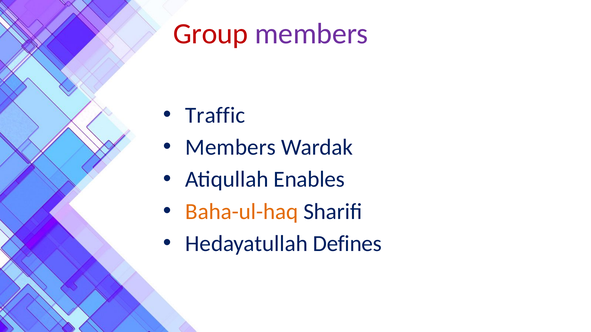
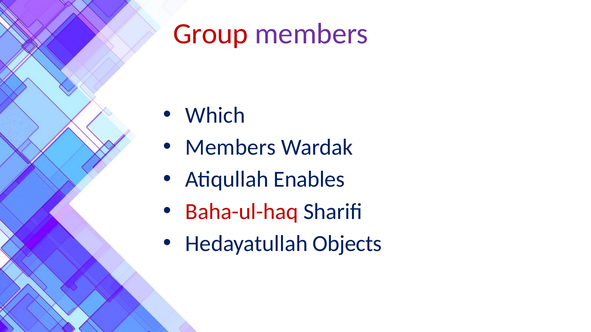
Traffic: Traffic -> Which (215, 115)
Baha-ul-haq colour: orange -> red (242, 212)
Defines: Defines -> Objects (347, 244)
